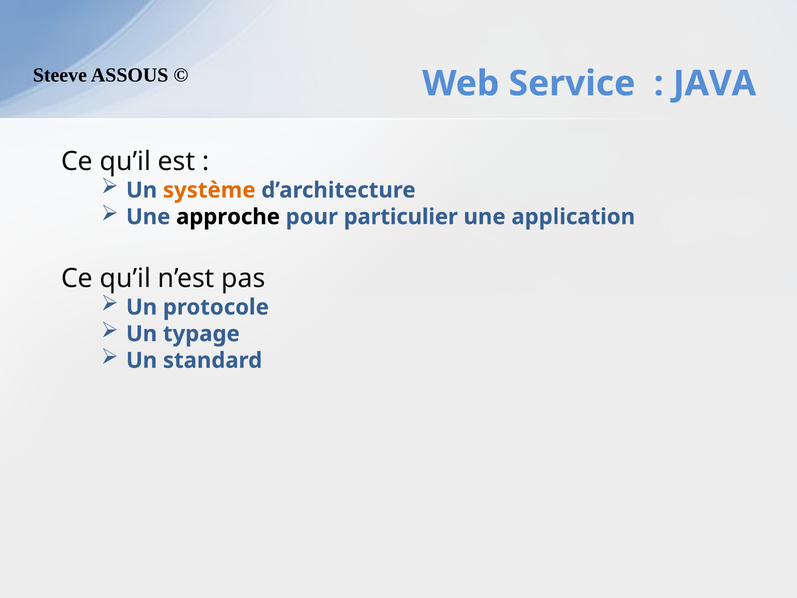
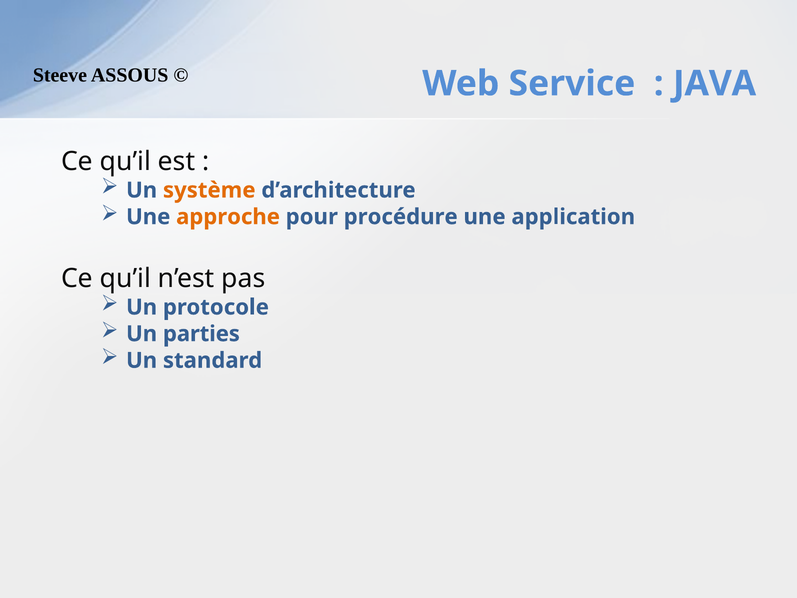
approche colour: black -> orange (228, 217)
particulier: particulier -> procédure (401, 217)
typage: typage -> parties (201, 334)
